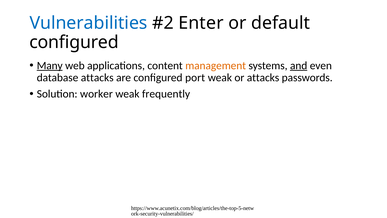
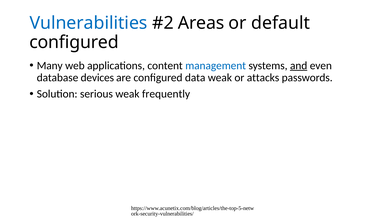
Enter: Enter -> Areas (201, 23)
Many underline: present -> none (50, 65)
management colour: orange -> blue (216, 65)
database attacks: attacks -> devices (97, 78)
port: port -> data (195, 78)
worker: worker -> serious (96, 94)
